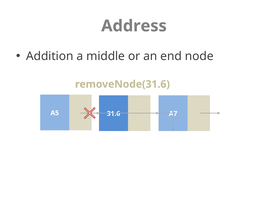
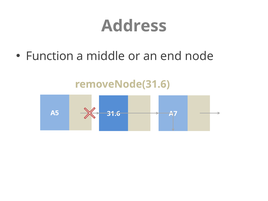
Addition: Addition -> Function (50, 56)
